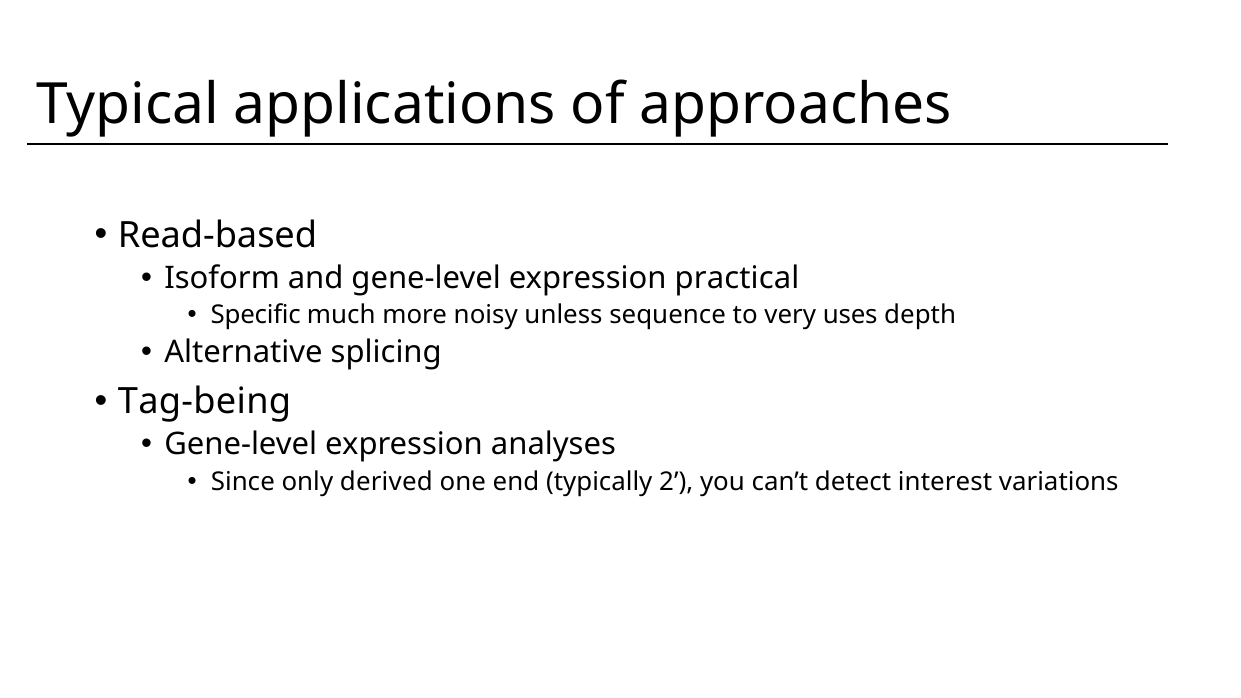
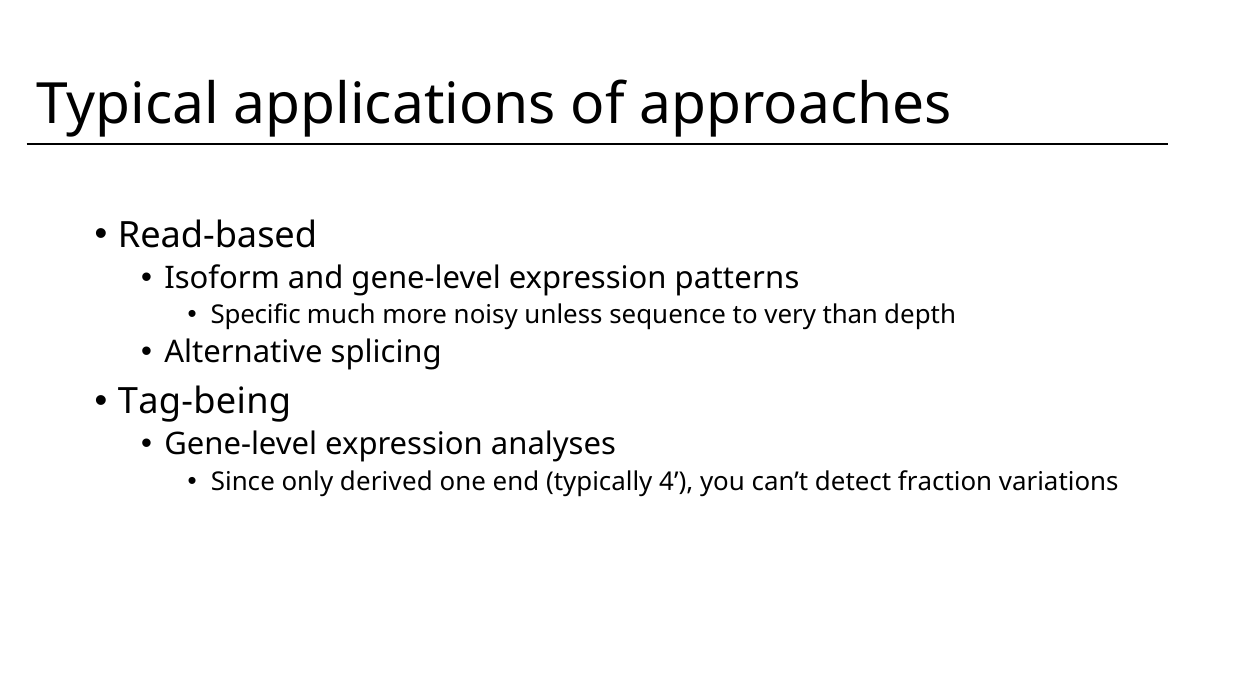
practical: practical -> patterns (737, 278)
uses: uses -> than (850, 315)
2: 2 -> 4 (676, 482)
interest: interest -> fraction (945, 482)
